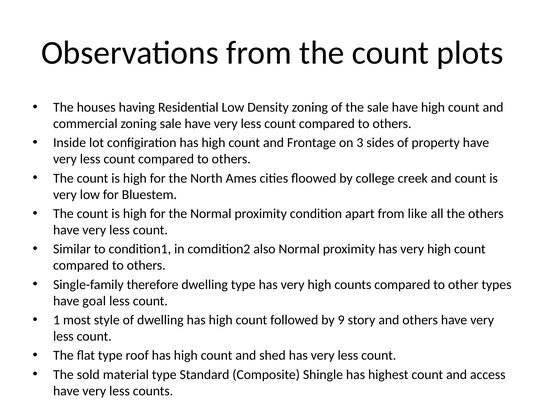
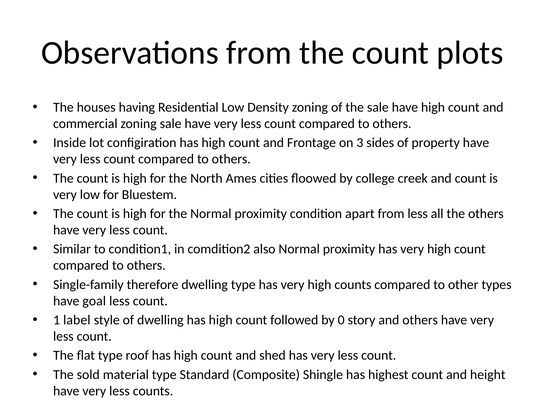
from like: like -> less (418, 214)
most: most -> label (77, 320)
9: 9 -> 0 (341, 320)
access: access -> height (488, 374)
